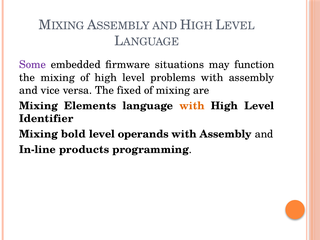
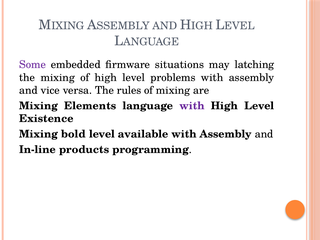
function: function -> latching (254, 65)
fixed: fixed -> rules (129, 90)
with colour: orange -> purple (192, 106)
Identifier: Identifier -> Existence (46, 119)
operands: operands -> available (143, 134)
